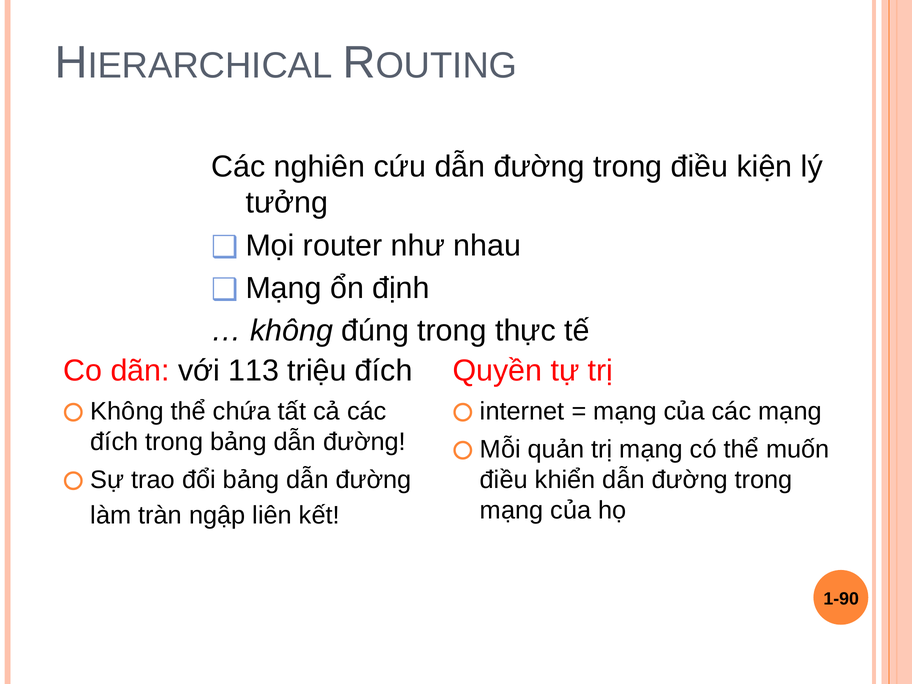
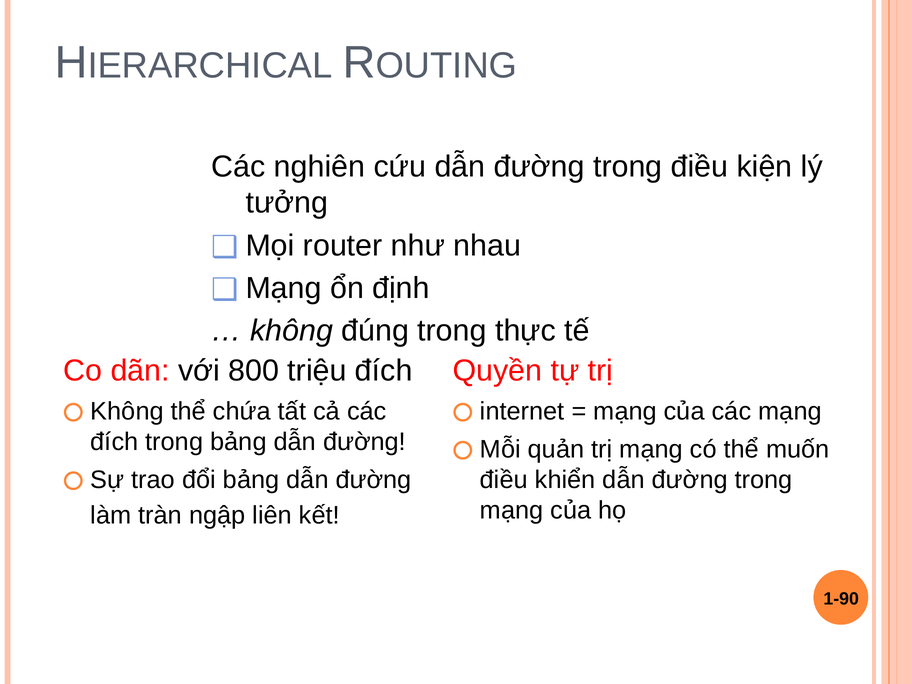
113: 113 -> 800 (254, 371)
